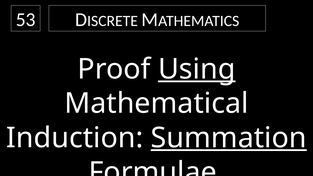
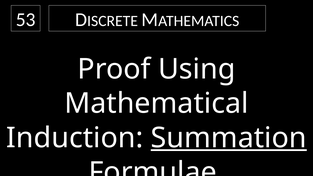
Using underline: present -> none (197, 69)
